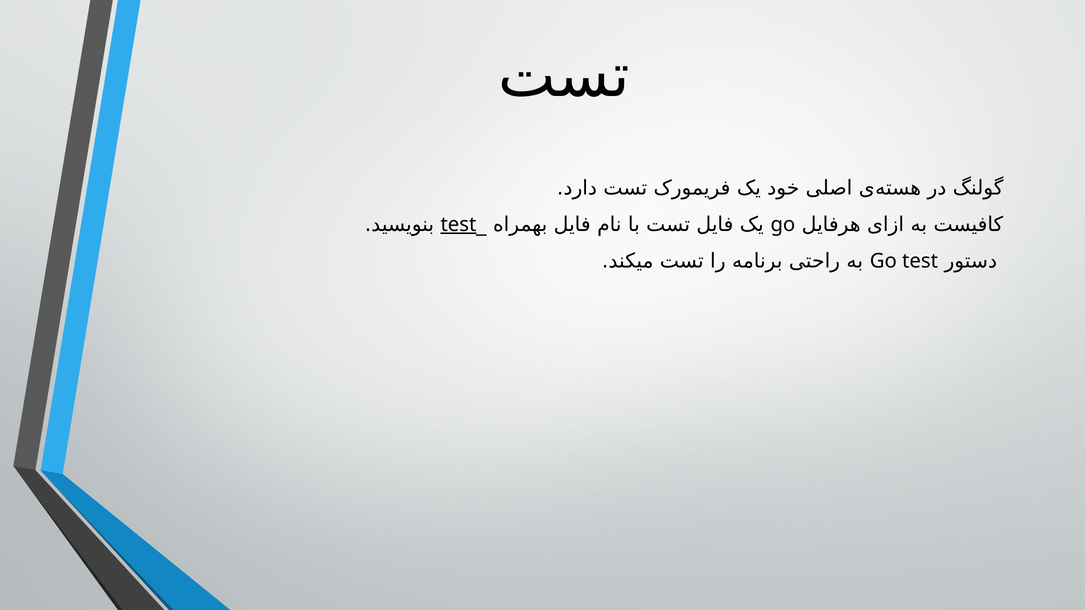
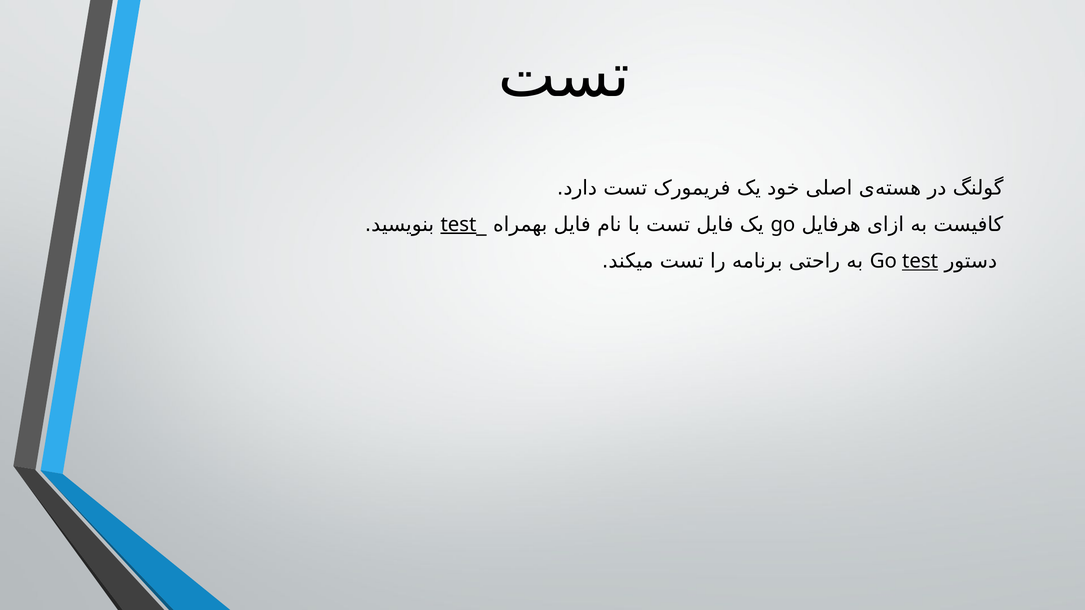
test underline: none -> present (920, 261)
